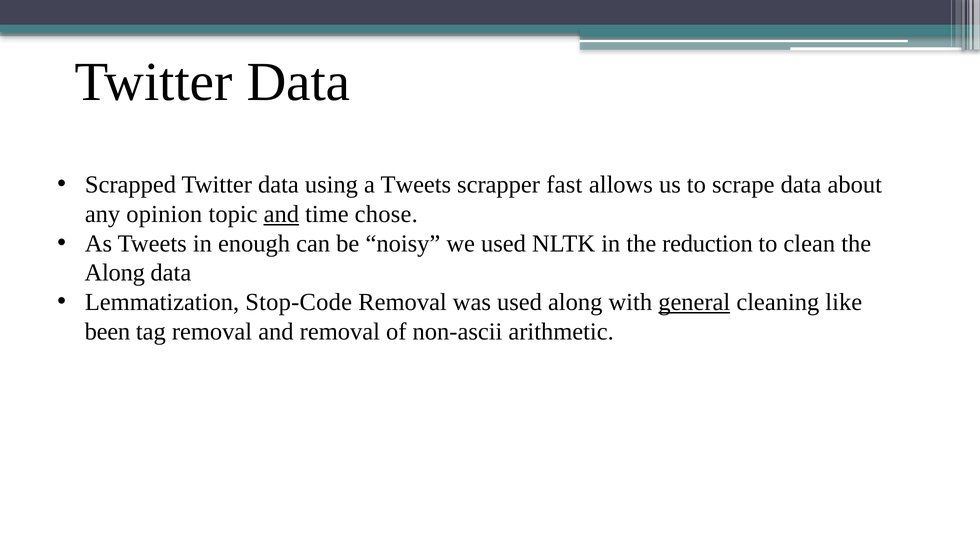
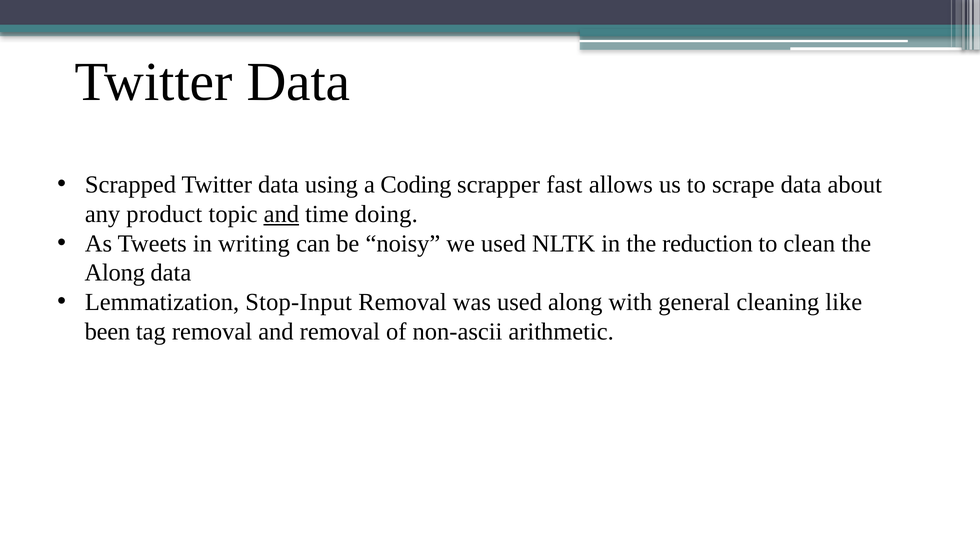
a Tweets: Tweets -> Coding (416, 185)
opinion: opinion -> product (164, 214)
chose: chose -> doing (386, 214)
enough: enough -> writing (254, 244)
Stop-Code: Stop-Code -> Stop-Input (299, 302)
general underline: present -> none (694, 302)
